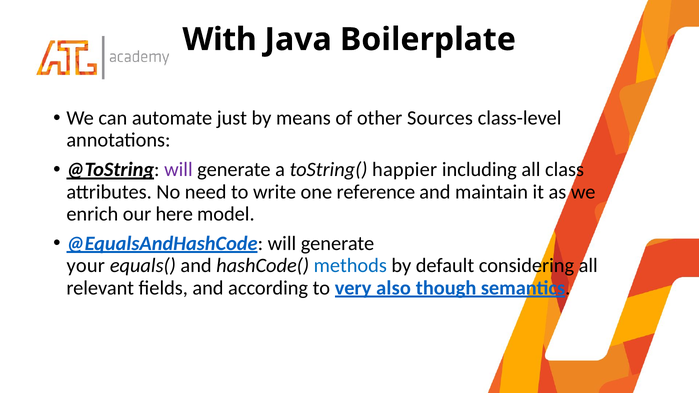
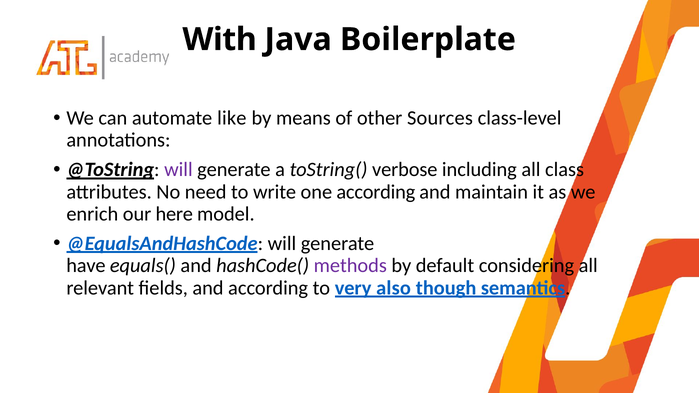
just: just -> like (232, 118)
happier: happier -> verbose (405, 170)
one reference: reference -> according (376, 192)
your: your -> have (86, 266)
methods colour: blue -> purple (350, 266)
